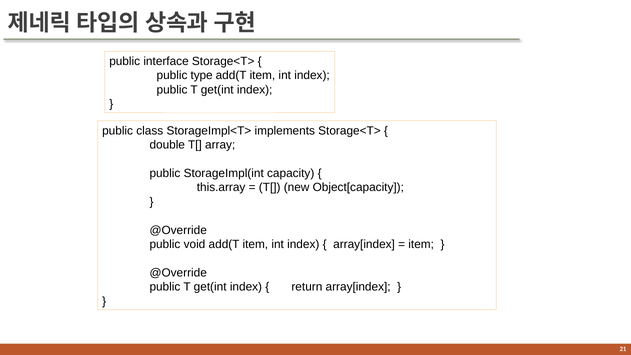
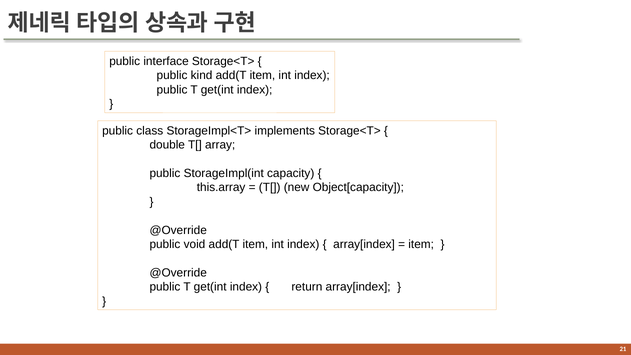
type: type -> kind (202, 76)
